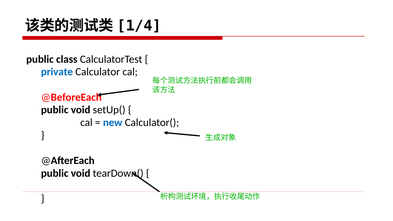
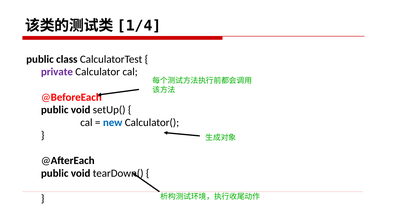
private colour: blue -> purple (57, 72)
